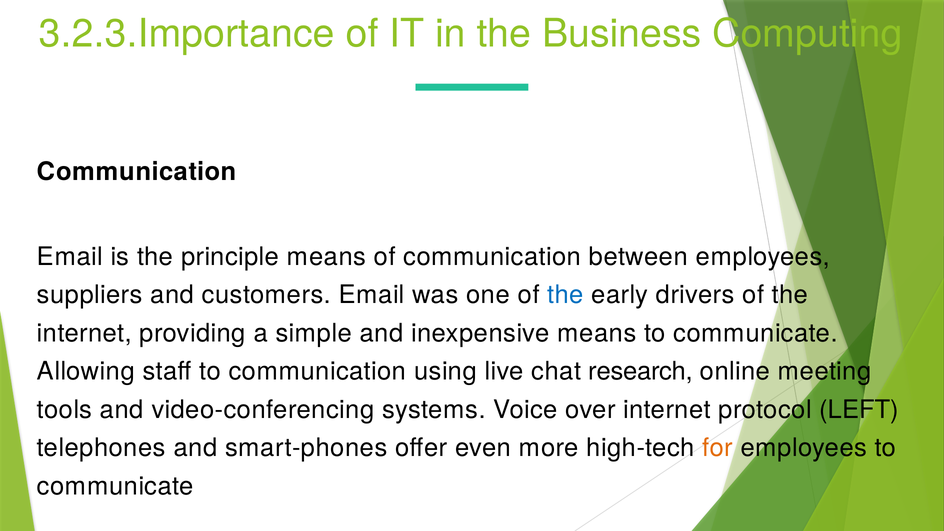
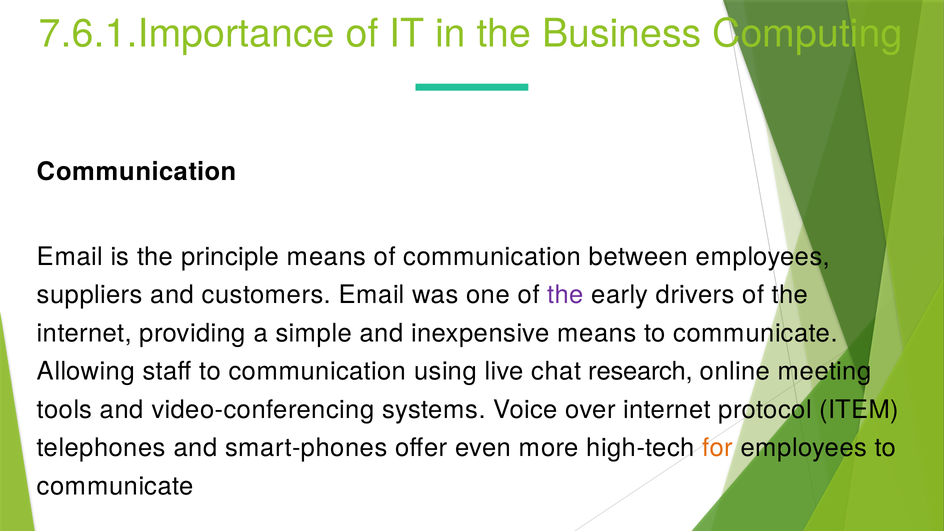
3.2.3.Importance: 3.2.3.Importance -> 7.6.1.Importance (187, 34)
the colour: blue -> purple (565, 295)
LEFT: LEFT -> ITEM (859, 410)
